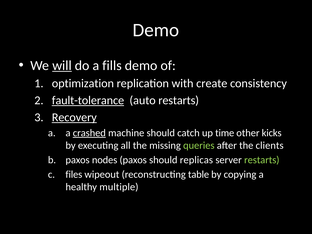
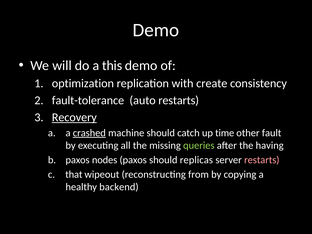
will underline: present -> none (62, 65)
fills: fills -> this (112, 65)
fault-tolerance underline: present -> none (88, 100)
kicks: kicks -> fault (272, 133)
clients: clients -> having (270, 145)
restarts colour: light green -> pink (262, 160)
files: files -> that (74, 174)
table: table -> from (198, 174)
multiple: multiple -> backend (119, 187)
